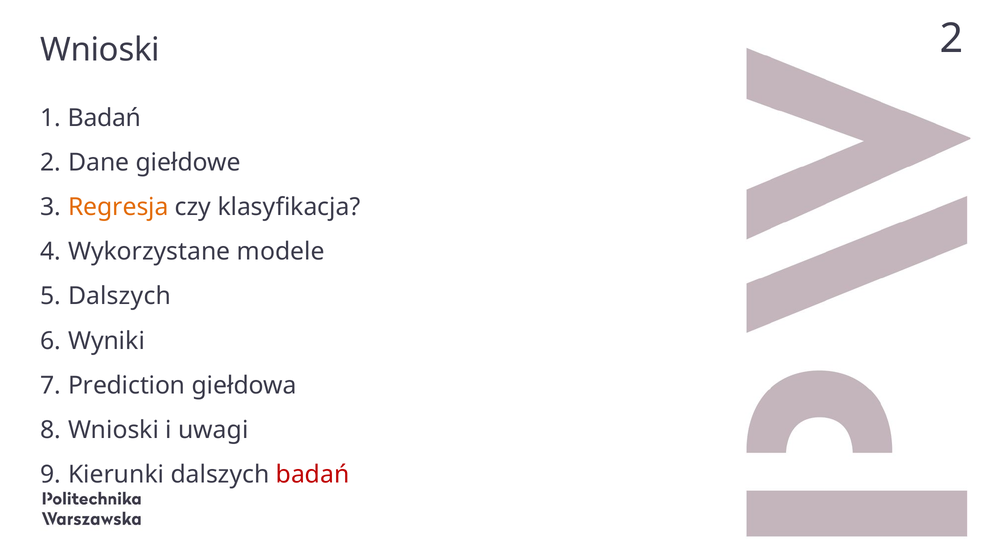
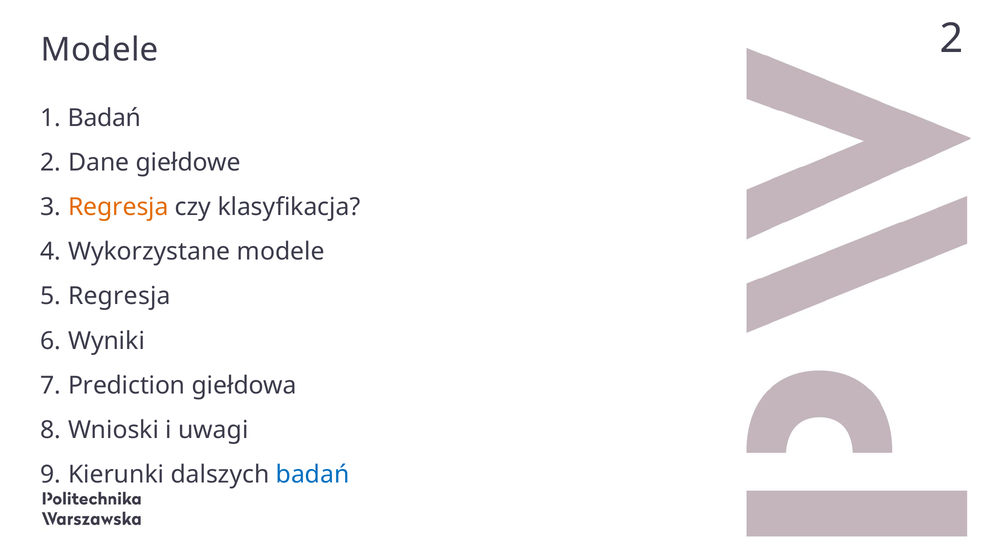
Wnioski: Wnioski -> Modele (100, 50)
Dalszych: Dalszych -> Regresja (119, 297)
badań colour: red -> blue (313, 475)
